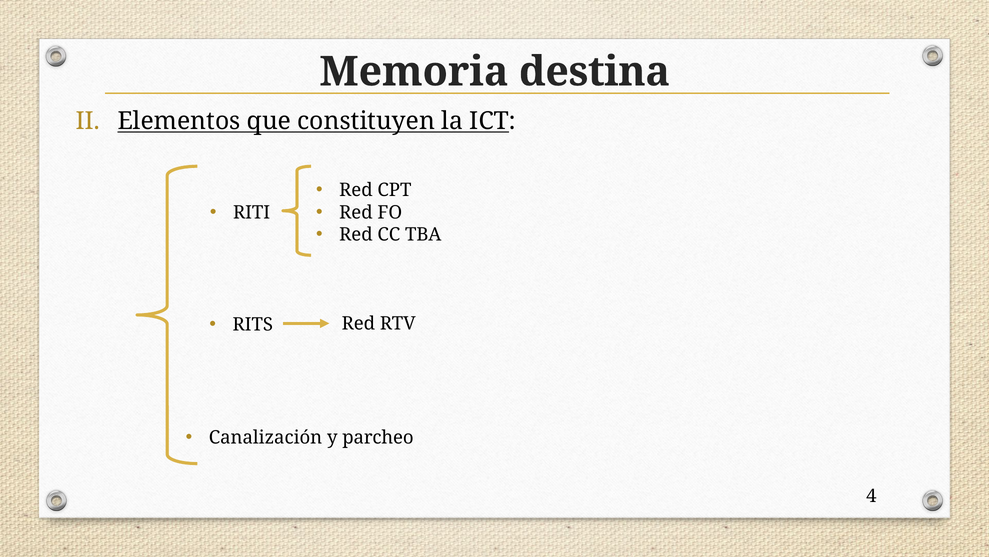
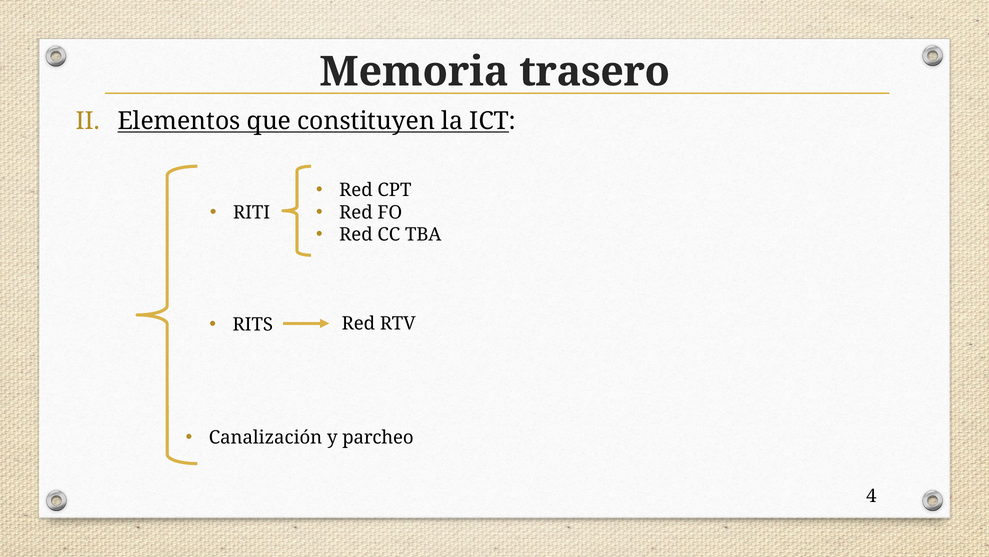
destina: destina -> trasero (595, 72)
